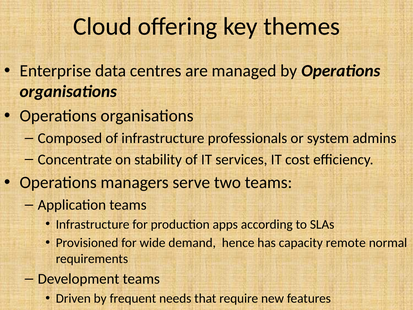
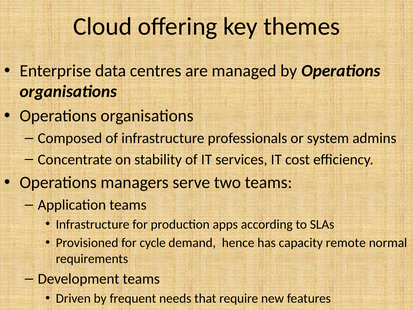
wide: wide -> cycle (153, 243)
